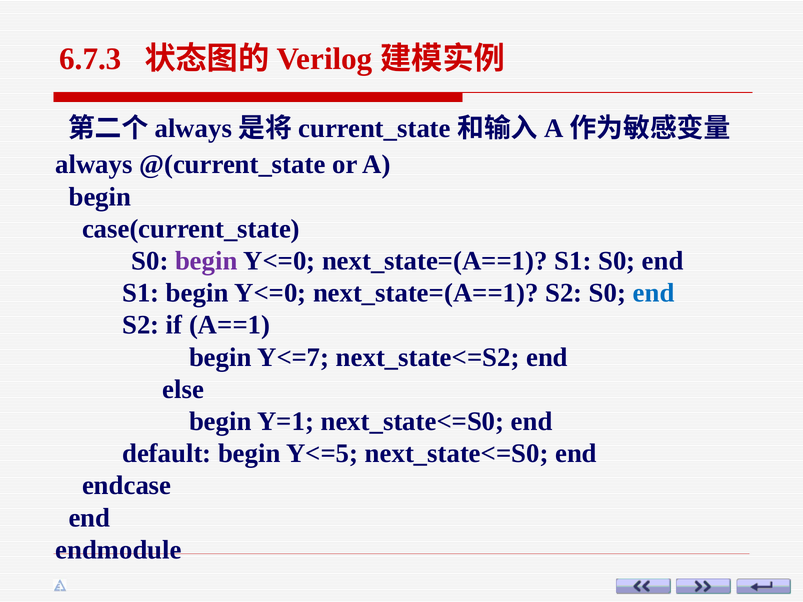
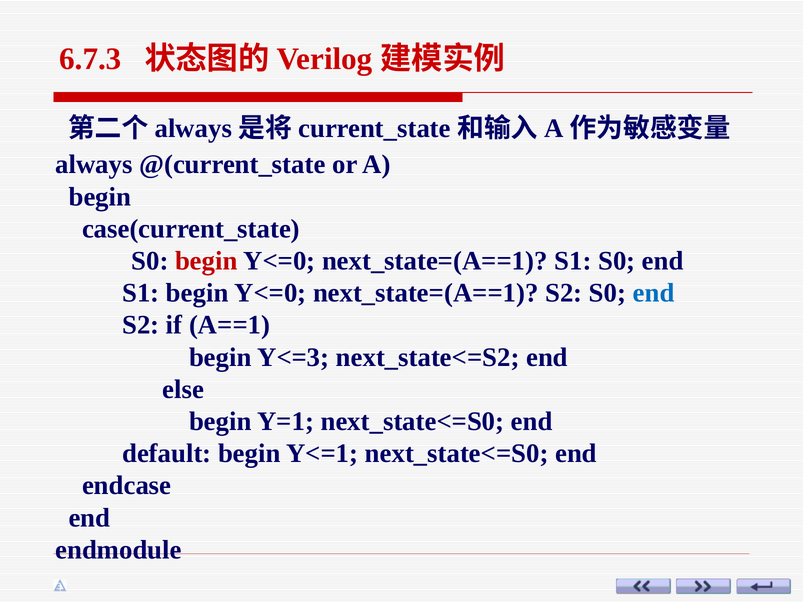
begin colour: purple -> red (206, 261)
Y<=7: Y<=7 -> Y<=3 (293, 357)
Y<=5: Y<=5 -> Y<=1 (322, 454)
